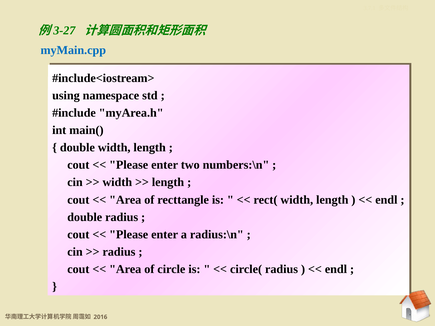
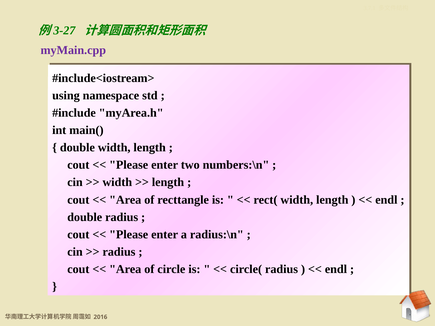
myMain.cpp colour: blue -> purple (73, 50)
